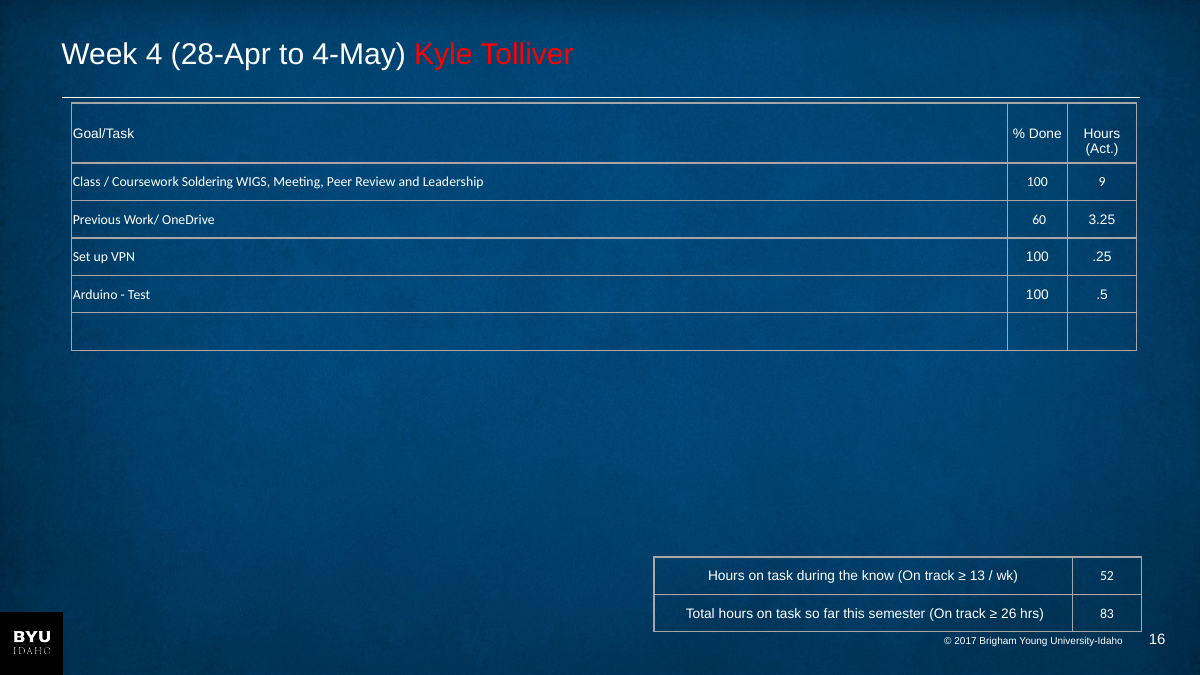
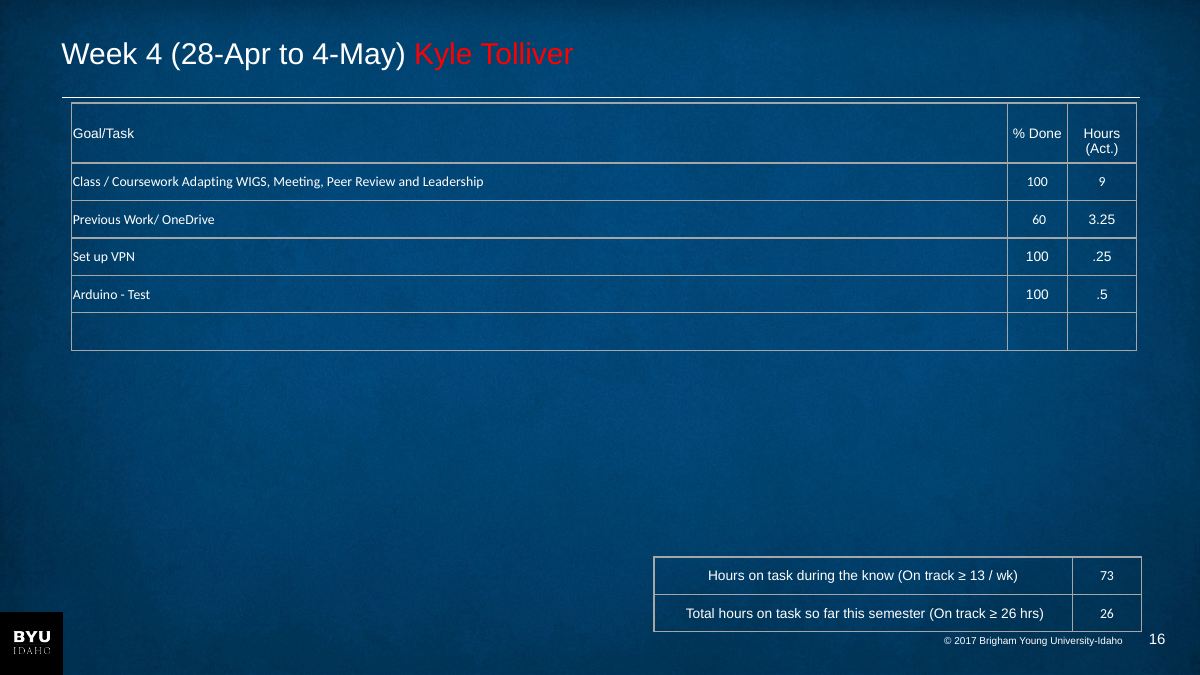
Soldering: Soldering -> Adapting (207, 182)
52: 52 -> 73 (1107, 576)
hrs 83: 83 -> 26 (1107, 614)
